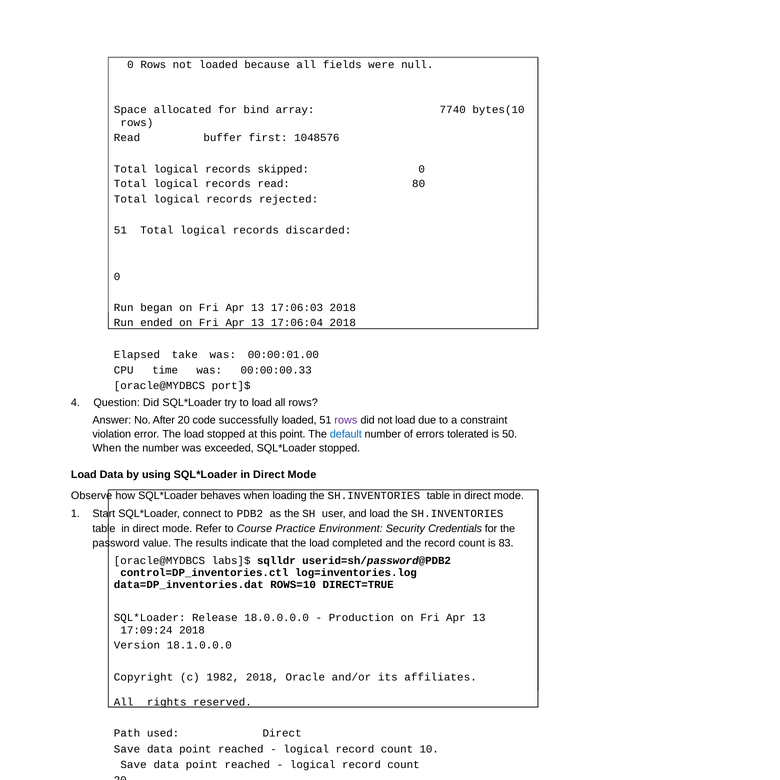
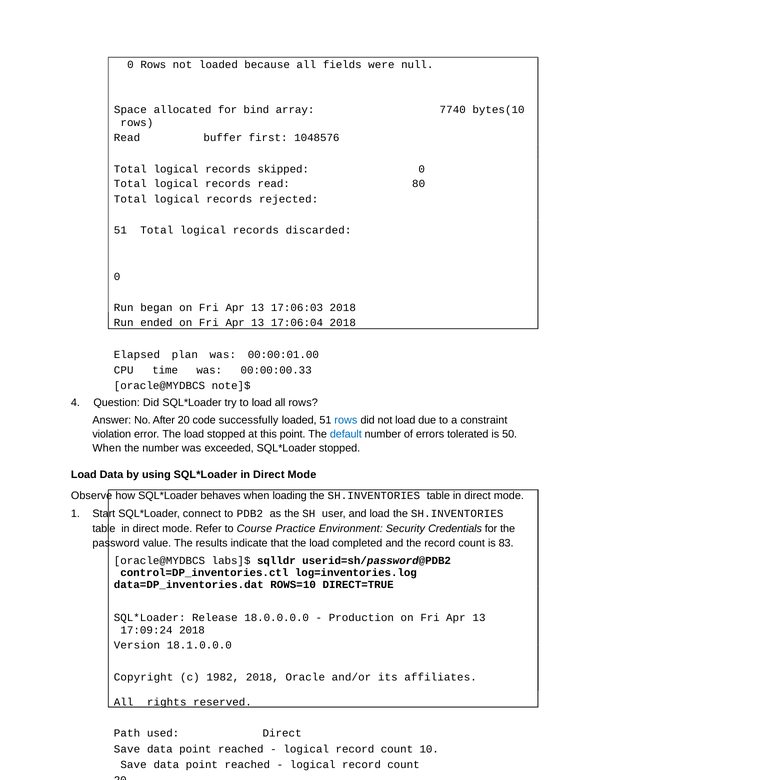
take: take -> plan (185, 355)
port]$: port]$ -> note]$ (231, 386)
rows colour: purple -> blue (346, 420)
